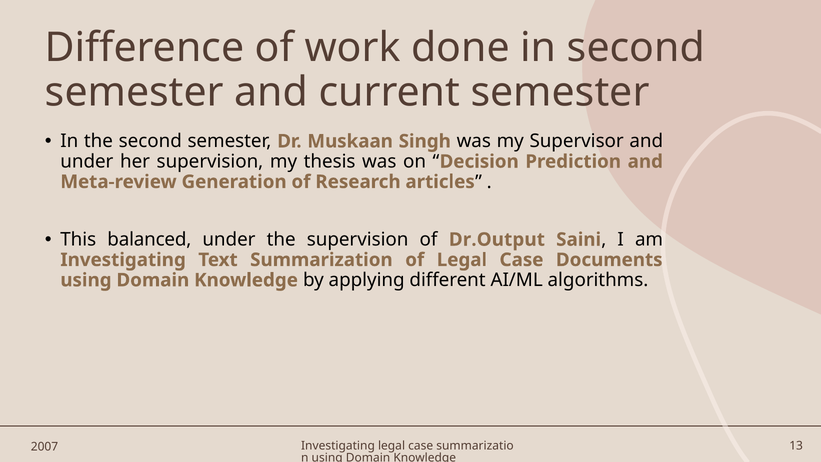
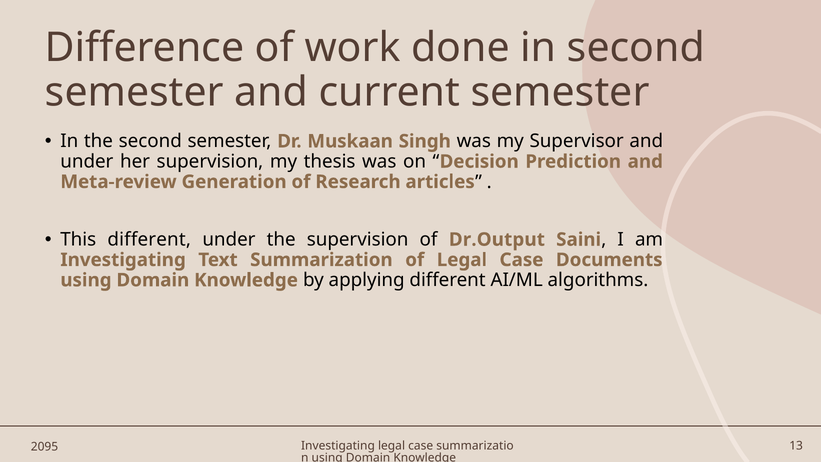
This balanced: balanced -> different (149, 239)
2007: 2007 -> 2095 (44, 447)
